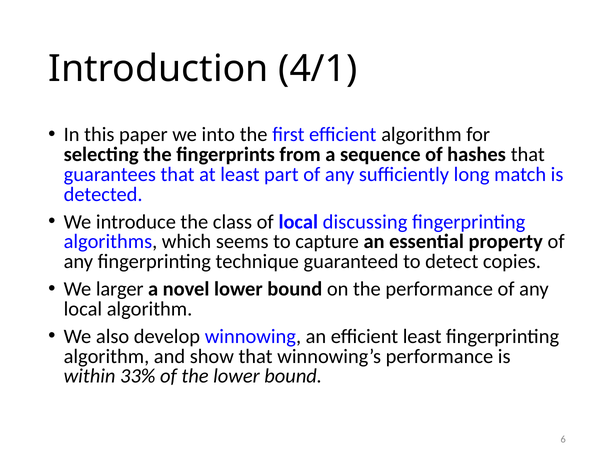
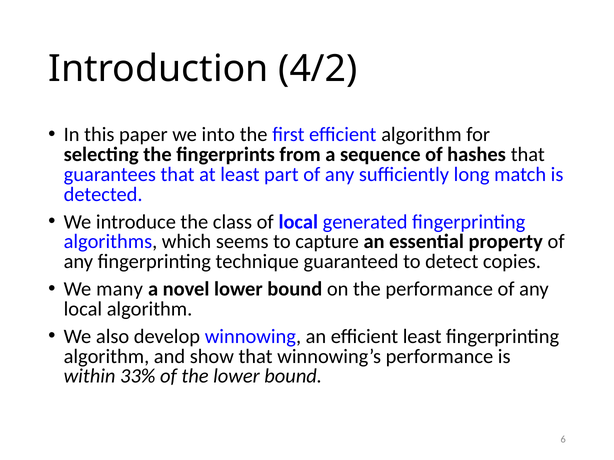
4/1: 4/1 -> 4/2 (318, 69)
discussing: discussing -> generated (365, 222)
larger: larger -> many (120, 289)
